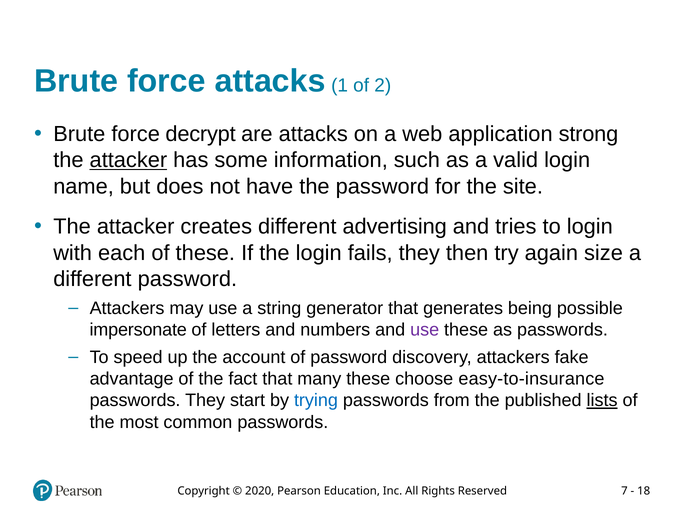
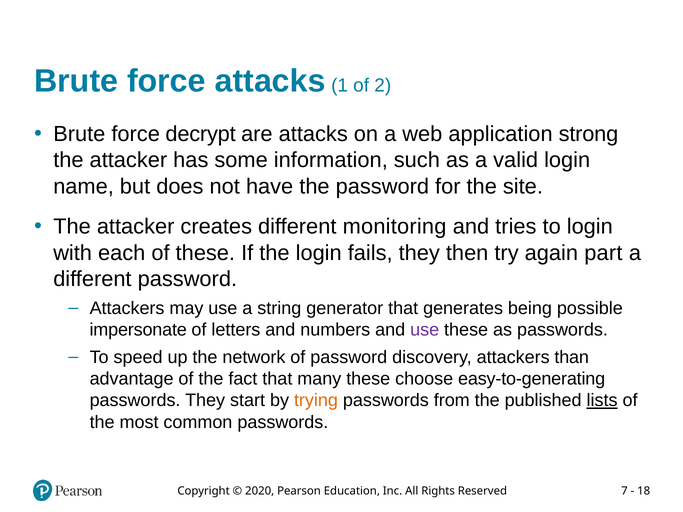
attacker underline: present -> none (128, 160)
advertising: advertising -> monitoring (395, 227)
size: size -> part (603, 253)
account: account -> network (254, 357)
fake: fake -> than (572, 357)
easy-to-insurance: easy-to-insurance -> easy-to-generating (532, 379)
trying colour: blue -> orange (316, 401)
